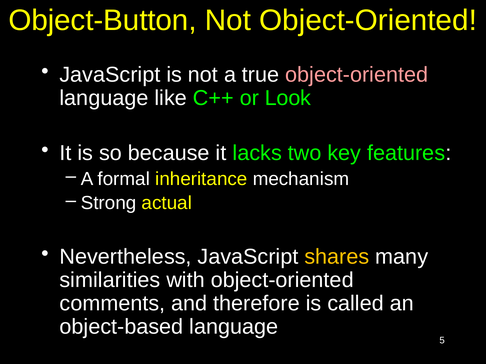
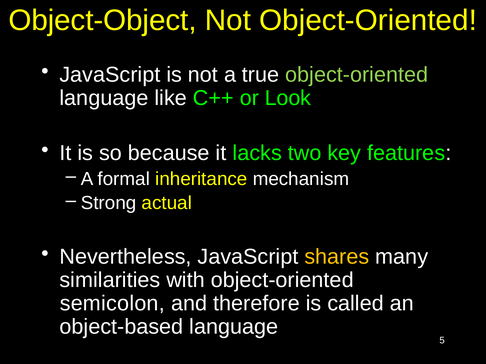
Object-Button: Object-Button -> Object-Object (103, 20)
object-oriented colour: pink -> light green (357, 75)
comments: comments -> semicolon (112, 304)
